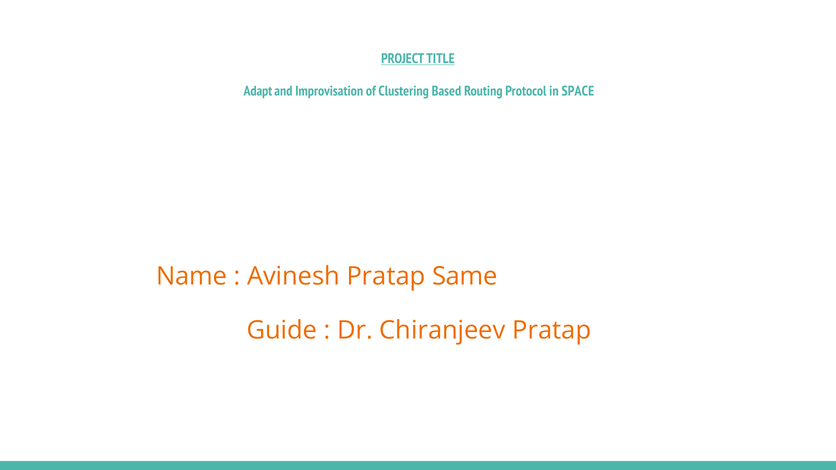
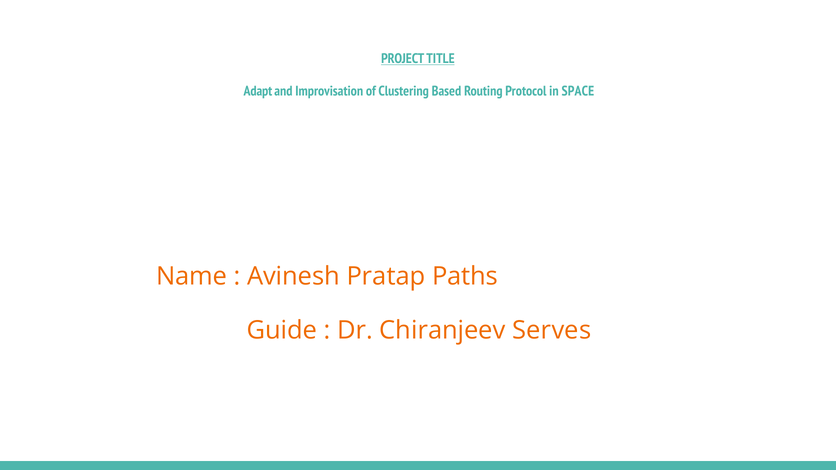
Same: Same -> Paths (465, 276)
Chiranjeev Pratap: Pratap -> Serves (552, 330)
